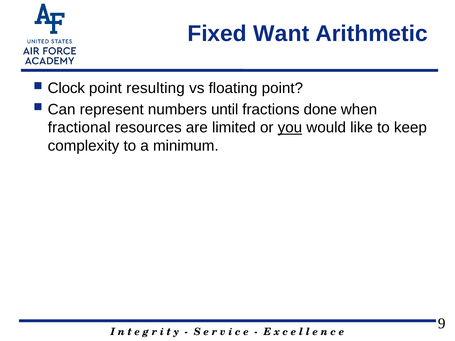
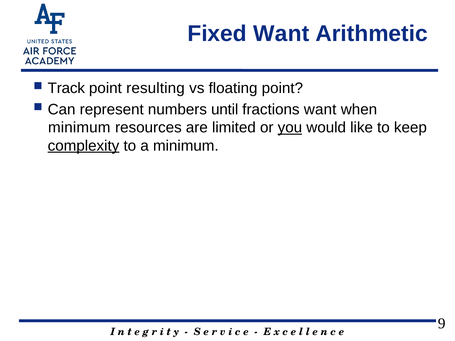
Clock: Clock -> Track (66, 88)
fractions done: done -> want (320, 109)
fractional: fractional -> minimum (79, 128)
complexity underline: none -> present (84, 146)
